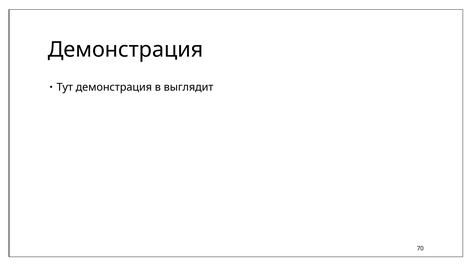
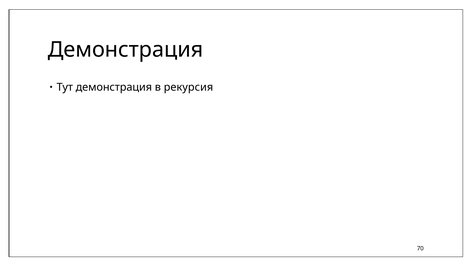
выглядит: выглядит -> рекурсия (188, 87)
